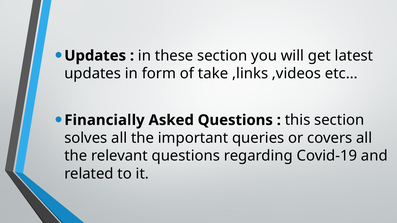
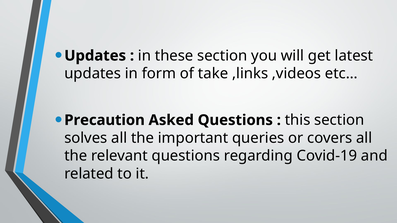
Financially: Financially -> Precaution (105, 120)
